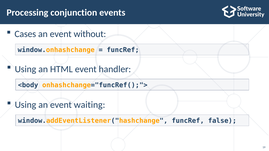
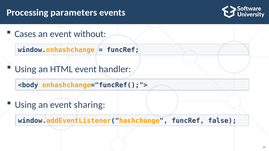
conjunction: conjunction -> parameters (74, 13)
waiting: waiting -> sharing (90, 105)
